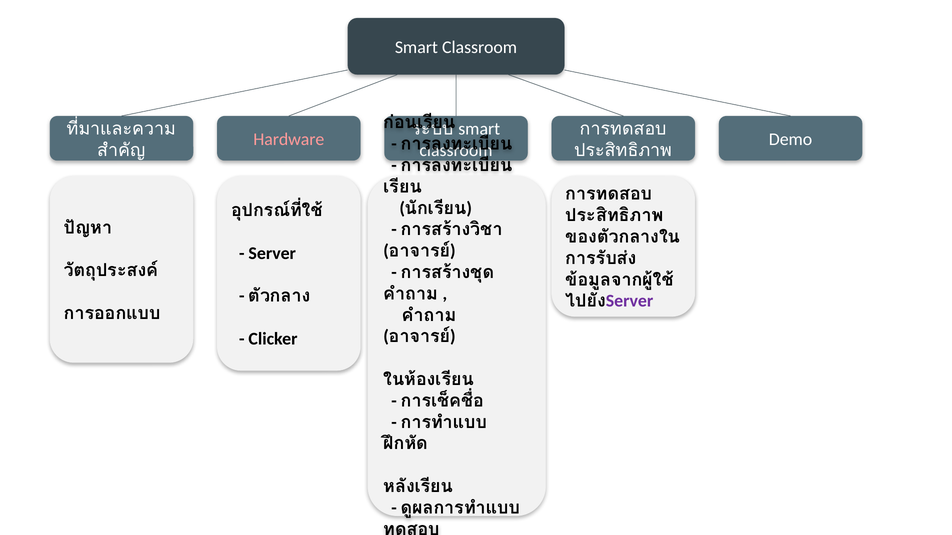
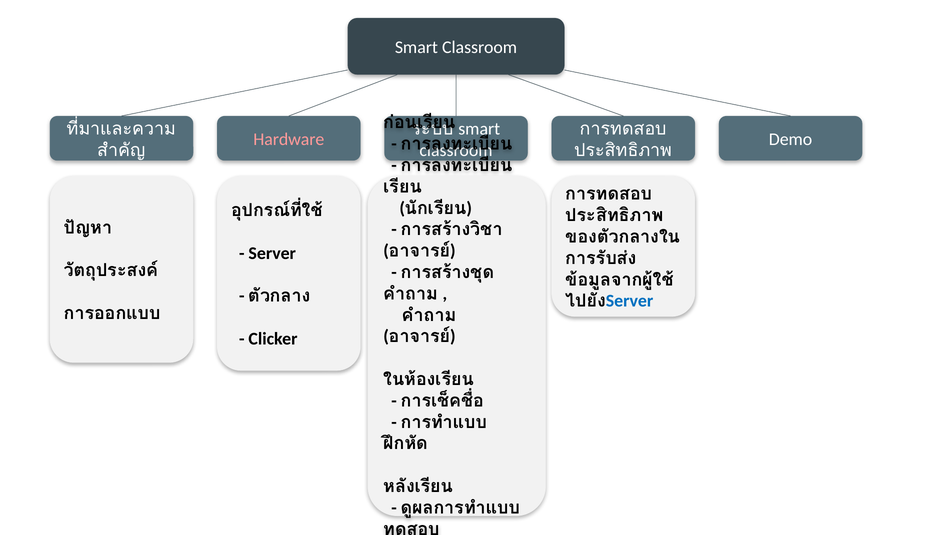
Server colour: purple -> blue (630, 301)
